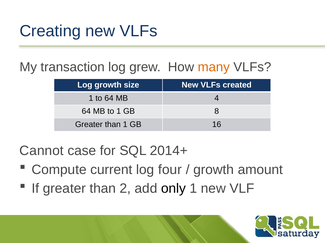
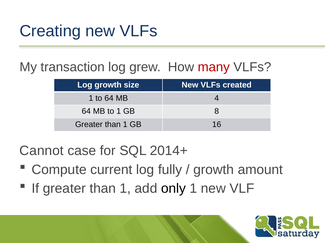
many colour: orange -> red (214, 67)
four: four -> fully (170, 170)
If greater than 2: 2 -> 1 (125, 189)
